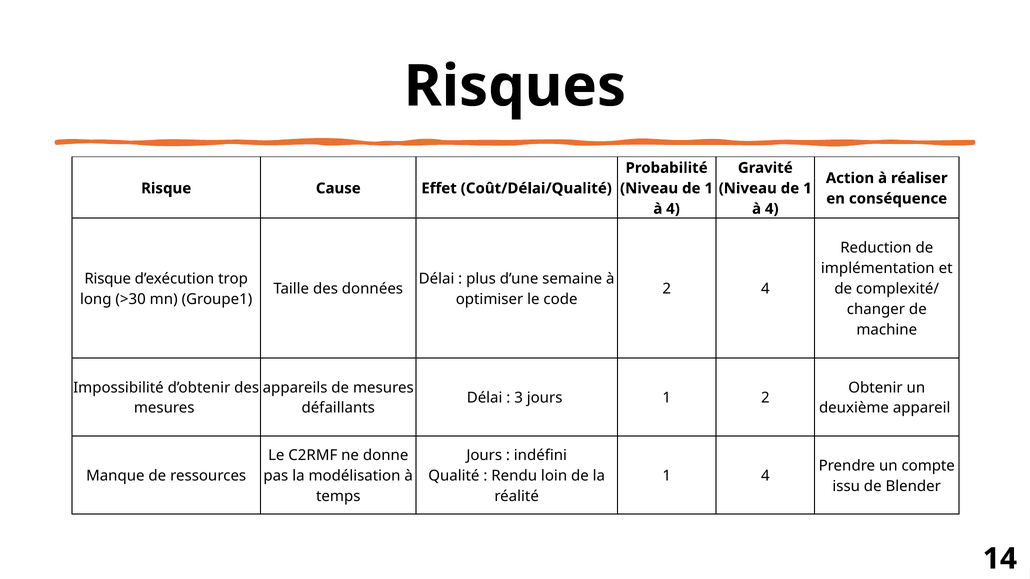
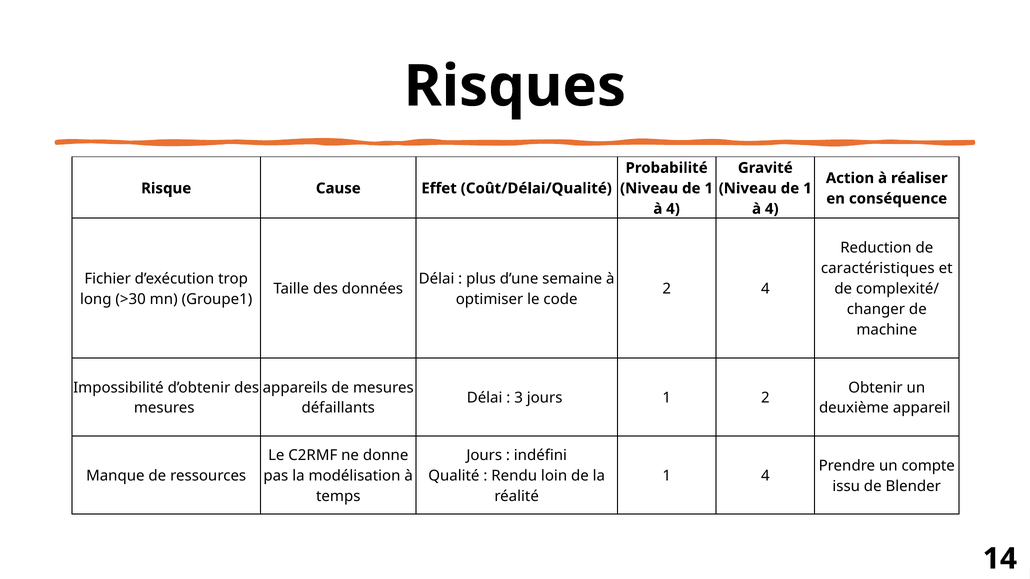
implémentation: implémentation -> caractéristiques (878, 269)
Risque: Risque -> Fichier (108, 279)
